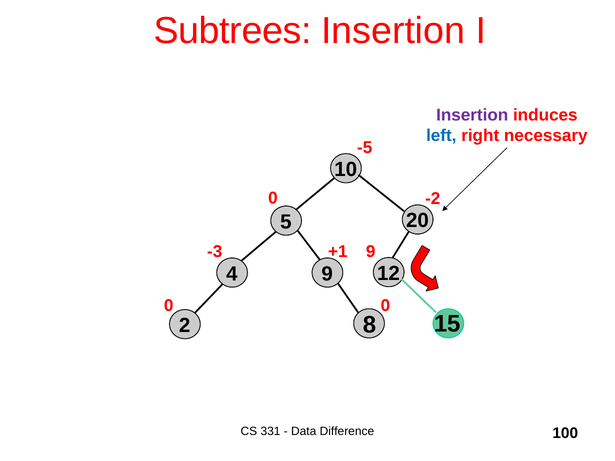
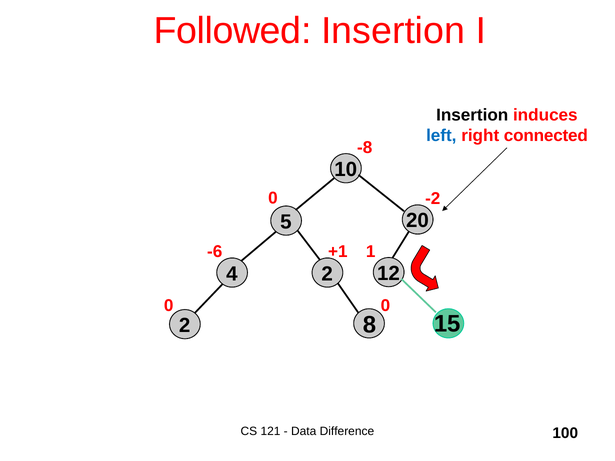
Subtrees: Subtrees -> Followed (233, 31)
Insertion colour: purple -> black (472, 115)
necessary: necessary -> connected (546, 136)
-5: -5 -> -8 (365, 148)
-3: -3 -> -6 (215, 252)
+1 9: 9 -> 1 (371, 252)
4 9: 9 -> 2 (327, 274)
331: 331 -> 121 (270, 431)
